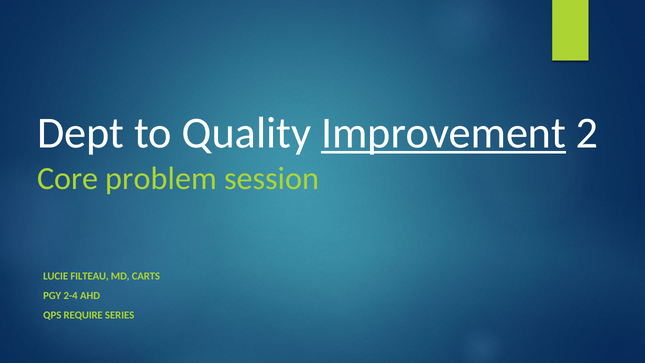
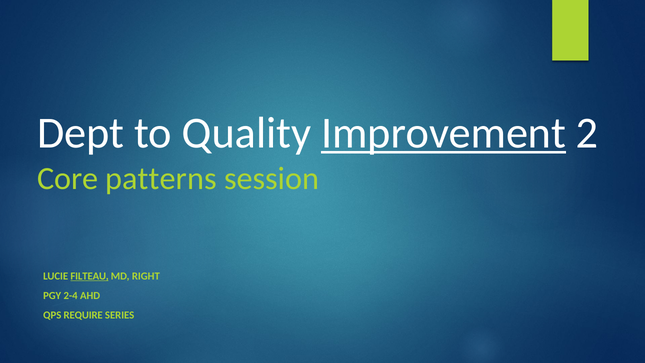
problem: problem -> patterns (161, 178)
FILTEAU underline: none -> present (90, 276)
CARTS: CARTS -> RIGHT (146, 276)
